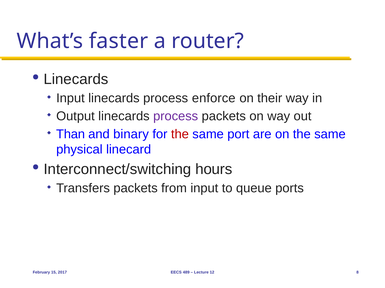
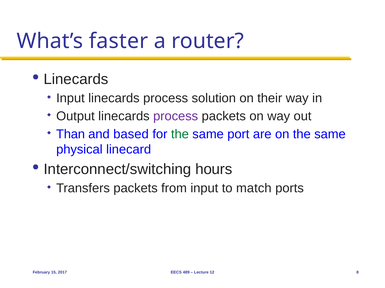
enforce: enforce -> solution (214, 98)
binary: binary -> based (131, 134)
the colour: red -> green (180, 134)
queue: queue -> match (254, 189)
